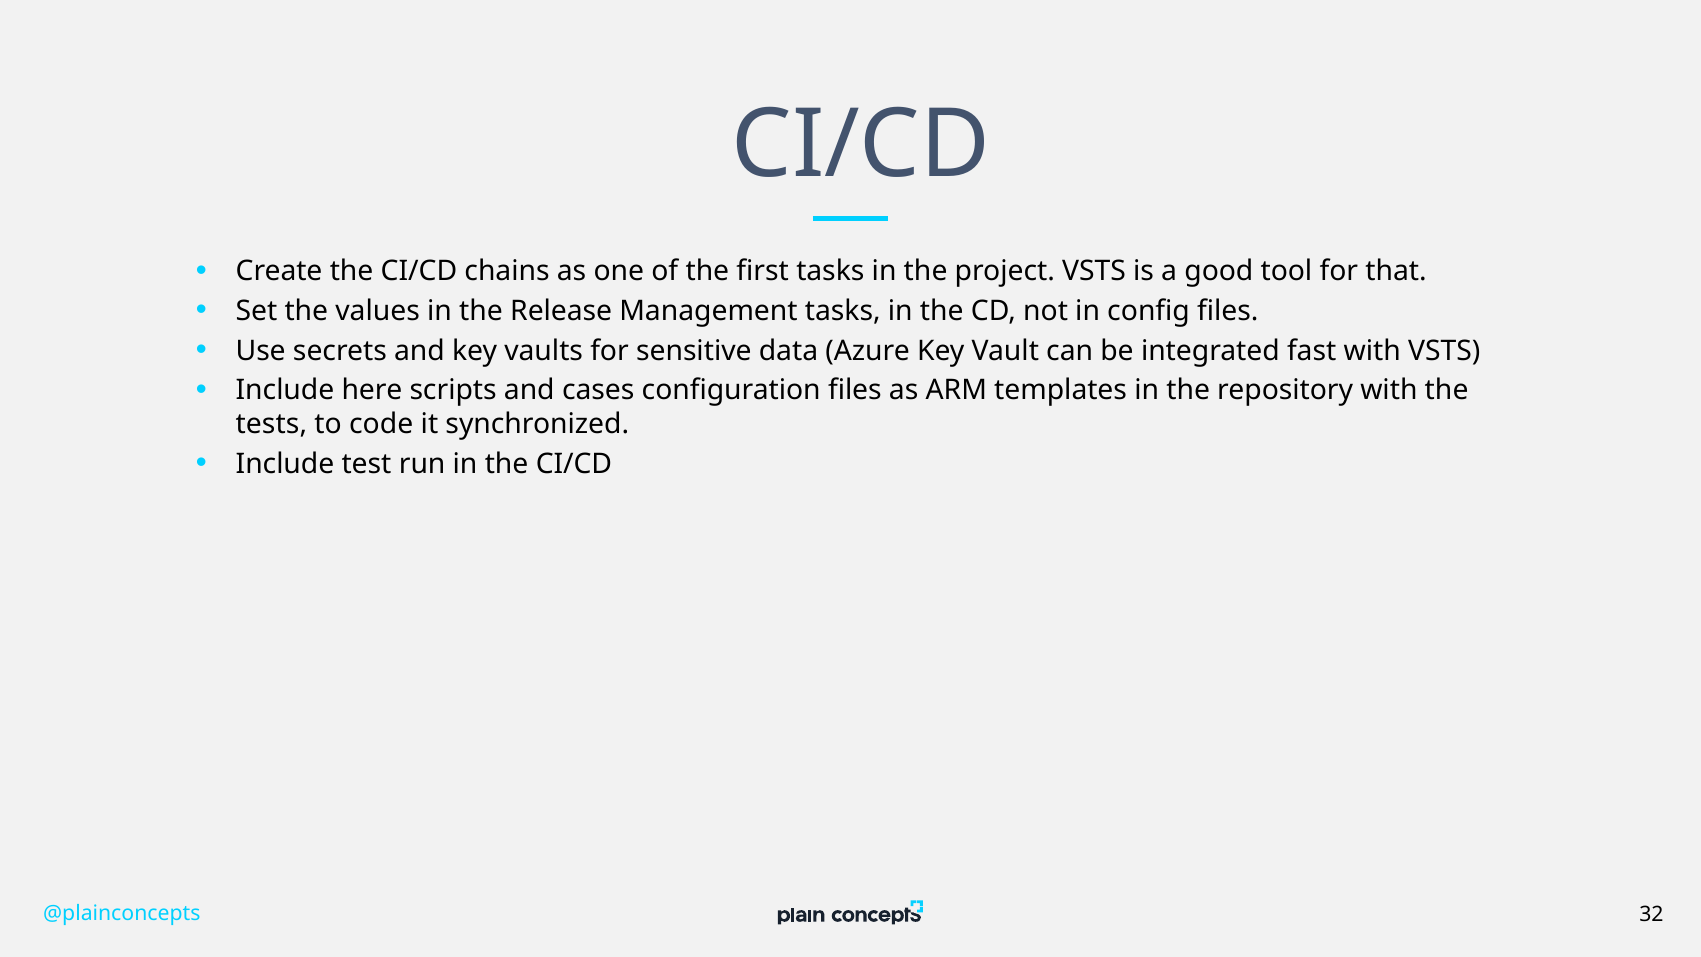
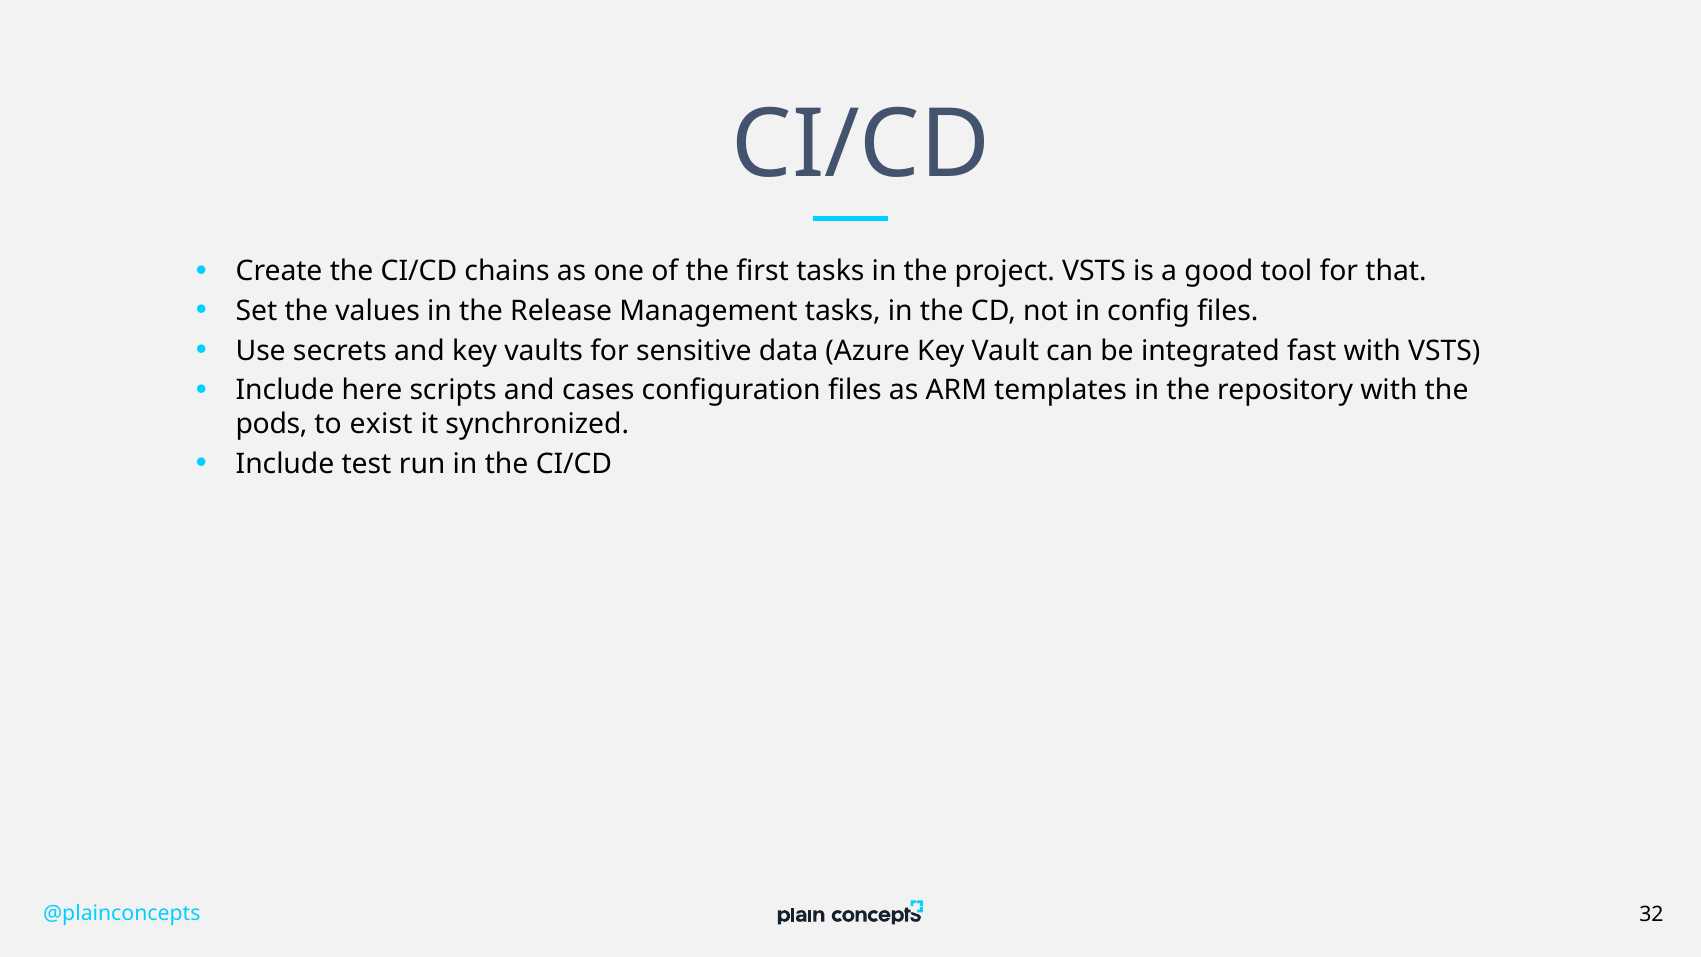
tests: tests -> pods (272, 425)
code: code -> exist (381, 425)
